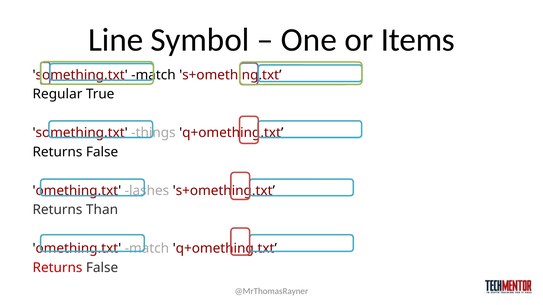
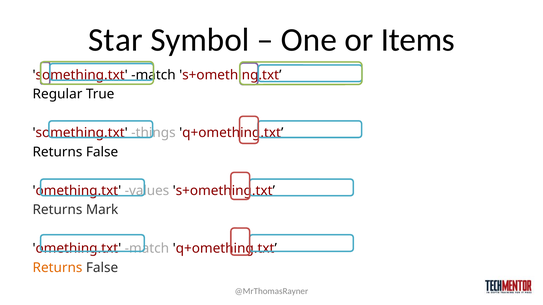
Line: Line -> Star (115, 40)
lashes: lashes -> values (147, 191)
Than: Than -> Mark (102, 210)
Returns colour: red -> orange (57, 268)
